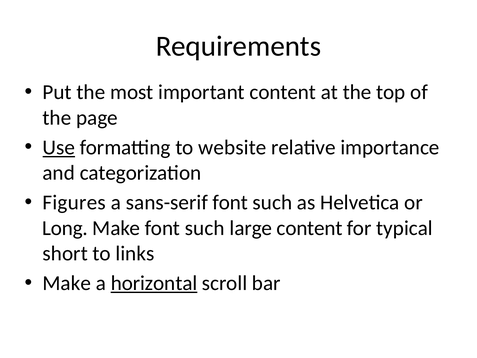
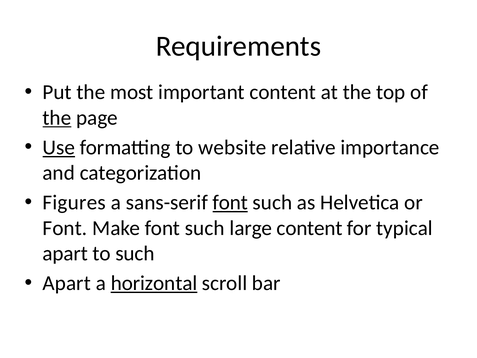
the underline: none -> present (57, 118)
font underline: none -> present (230, 202)
Long: Long -> Font (65, 228)
short: short -> apart (65, 253)
to links: links -> such (135, 253)
Make: Make -> Apart (67, 283)
